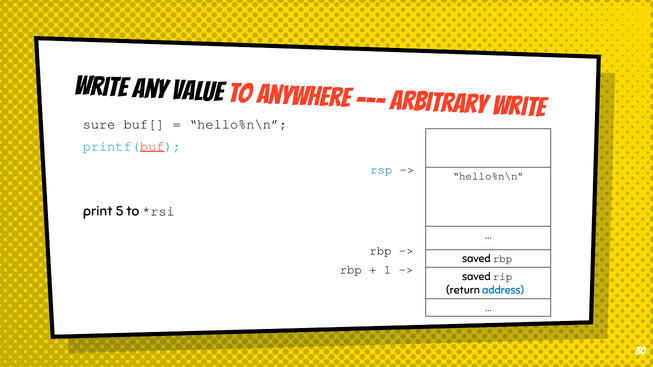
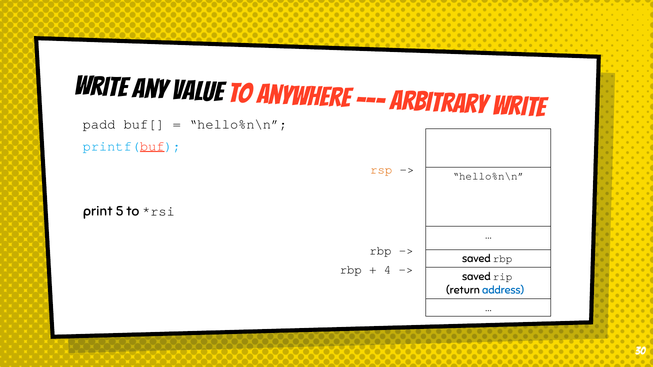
sure: sure -> padd (99, 124)
rsp colour: blue -> orange (381, 170)
1: 1 -> 4 (388, 270)
